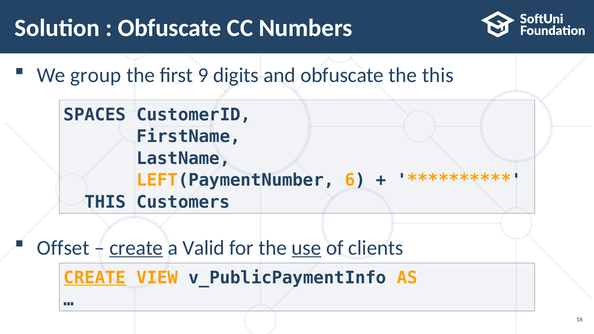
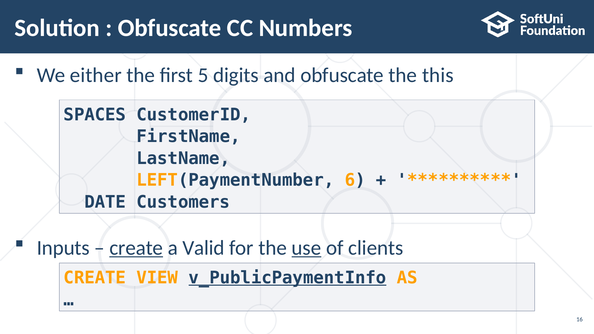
group: group -> either (96, 75)
9: 9 -> 5 (203, 75)
THIS: THIS -> DATE (105, 202)
Offset: Offset -> Inputs (63, 248)
CREATE underline: present -> none (95, 278)
v_PublicPaymentInfo underline: none -> present (287, 278)
